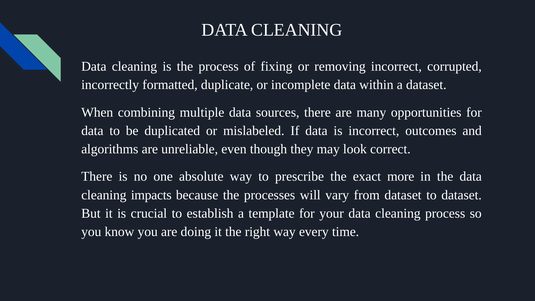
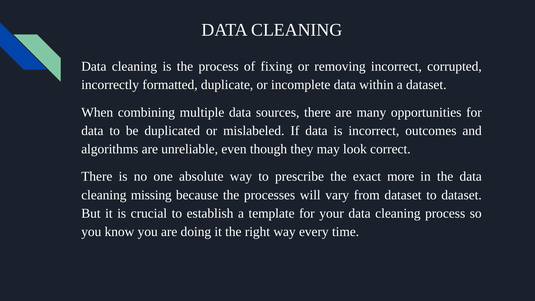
impacts: impacts -> missing (151, 195)
